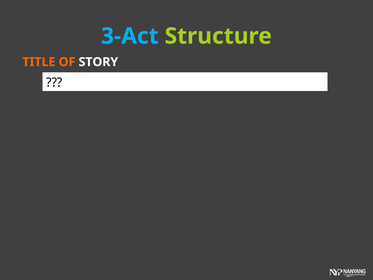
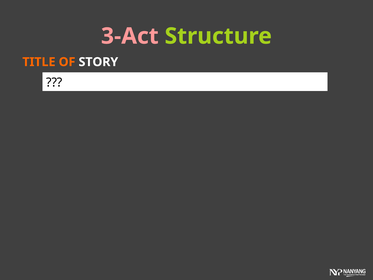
3-Act colour: light blue -> pink (130, 36)
